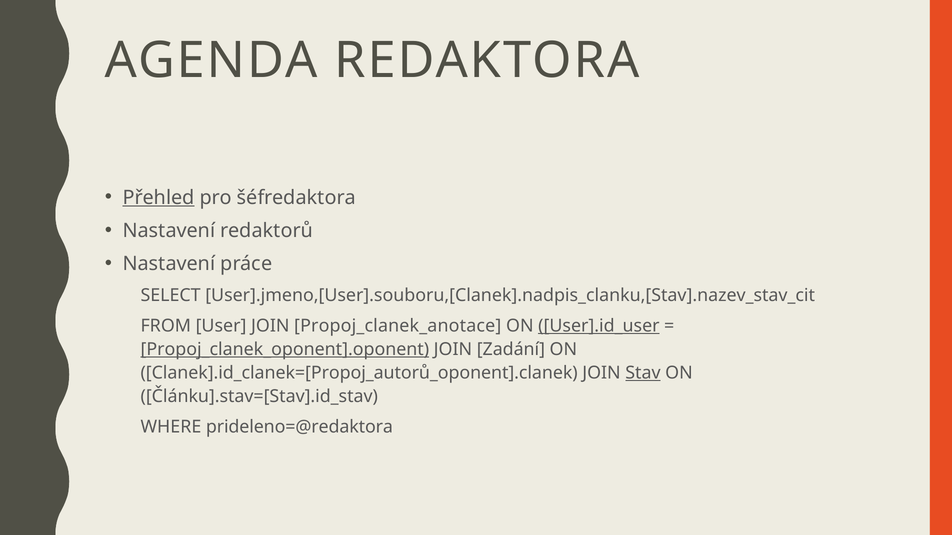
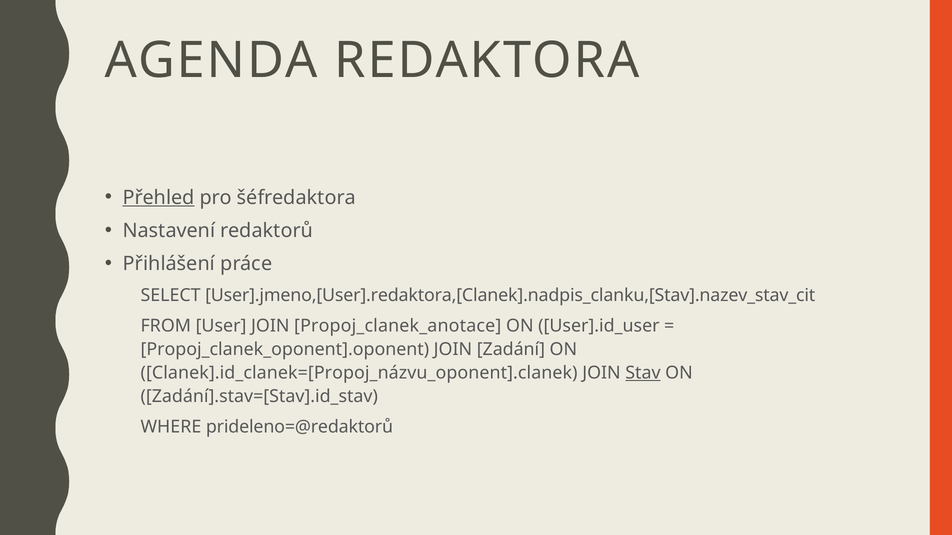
Nastavení: Nastavení -> Přihlášení (169, 264)
User].jmeno,[User].souboru,[Clanek].nadpis_clanku,[Stav].nazev_stav_cit: User].jmeno,[User].souboru,[Clanek].nadpis_clanku,[Stav].nazev_stav_cit -> User].jmeno,[User].redaktora,[Clanek].nadpis_clanku,[Stav].nazev_stav_cit (510, 296)
User].id_user underline: present -> none (599, 326)
Propoj_clanek_oponent].oponent underline: present -> none (285, 350)
Clanek].id_clanek=[Propoj_autorů_oponent].clanek: Clanek].id_clanek=[Propoj_autorů_oponent].clanek -> Clanek].id_clanek=[Propoj_názvu_oponent].clanek (359, 373)
Článku].stav=[Stav].id_stav: Článku].stav=[Stav].id_stav -> Zadání].stav=[Stav].id_stav (259, 397)
prideleno=@redaktora: prideleno=@redaktora -> prideleno=@redaktorů (299, 427)
